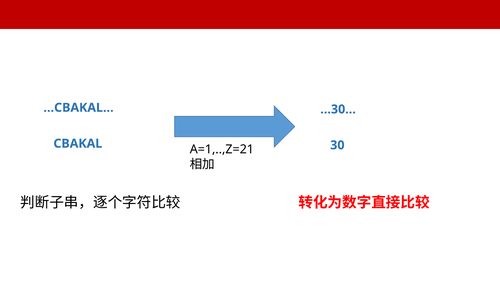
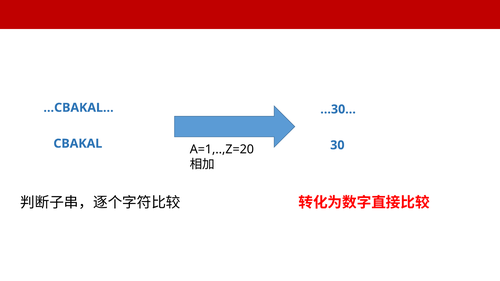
A=1,..,Z=21: A=1,..,Z=21 -> A=1,..,Z=20 (222, 150)
